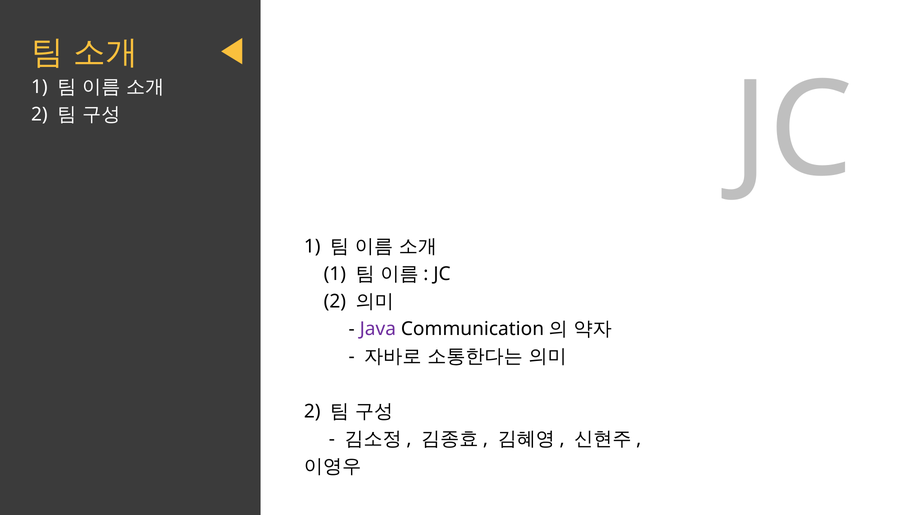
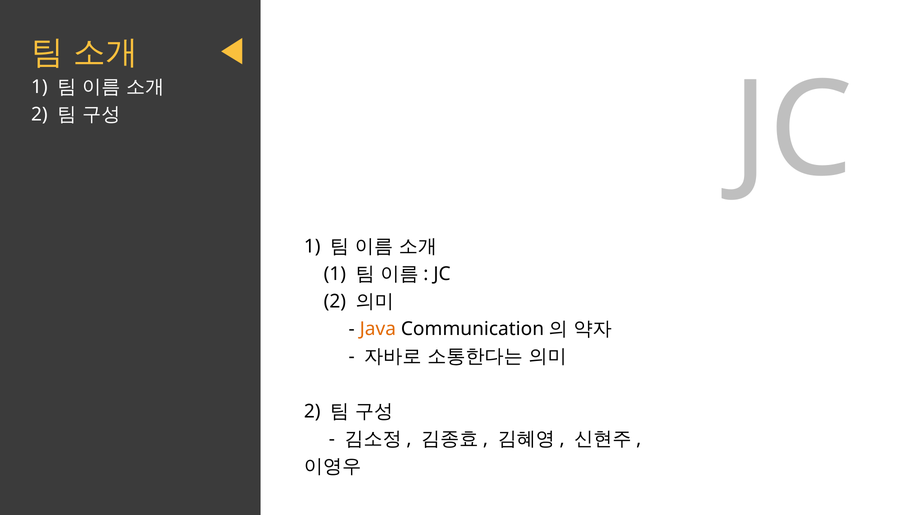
Java colour: purple -> orange (378, 329)
